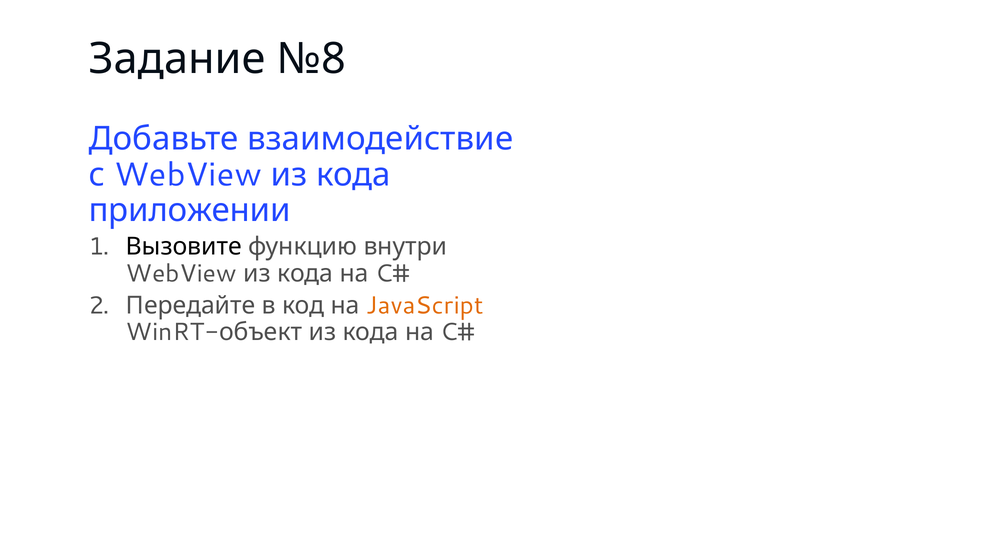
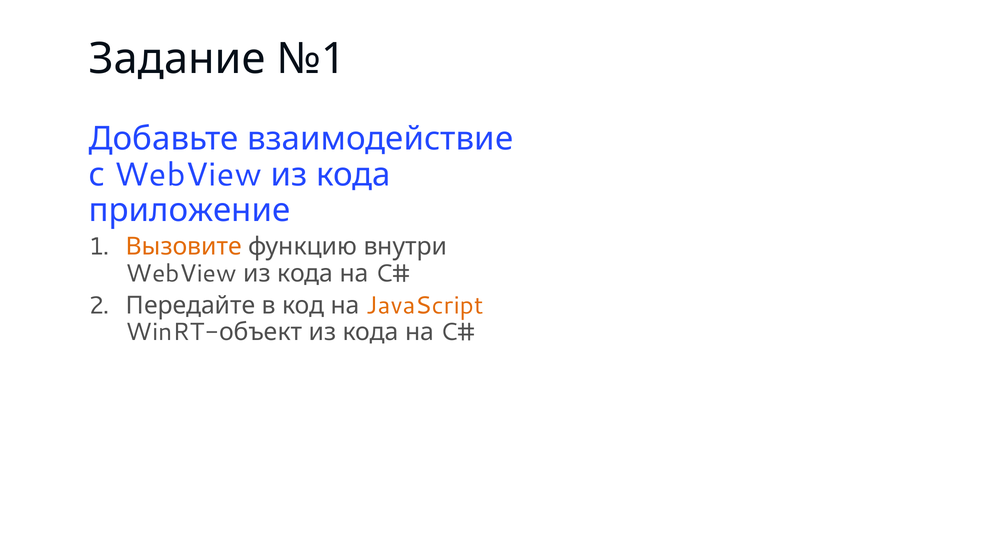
№8: №8 -> №1 (311, 59)
приложении: приложении -> приложение (190, 211)
Вызовите colour: black -> orange (184, 247)
